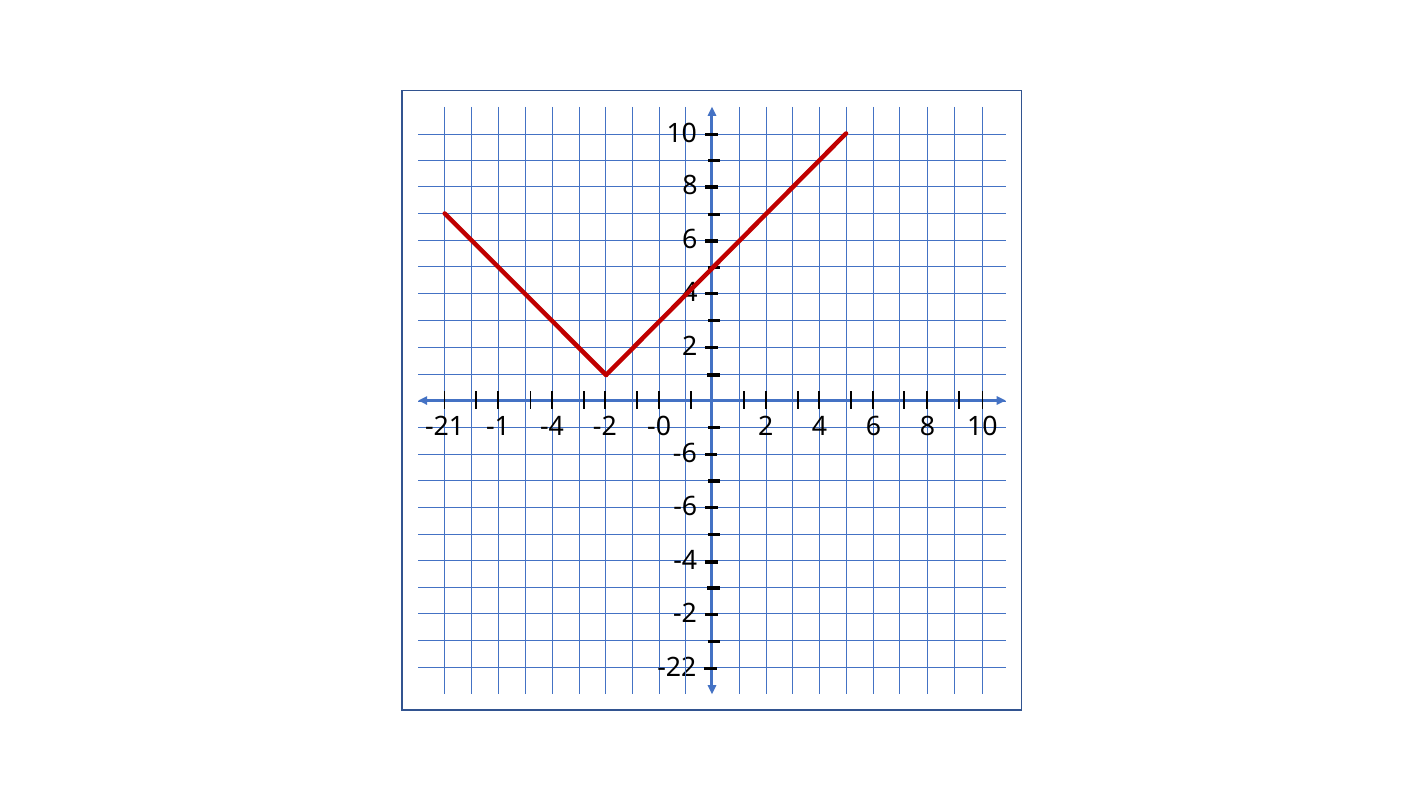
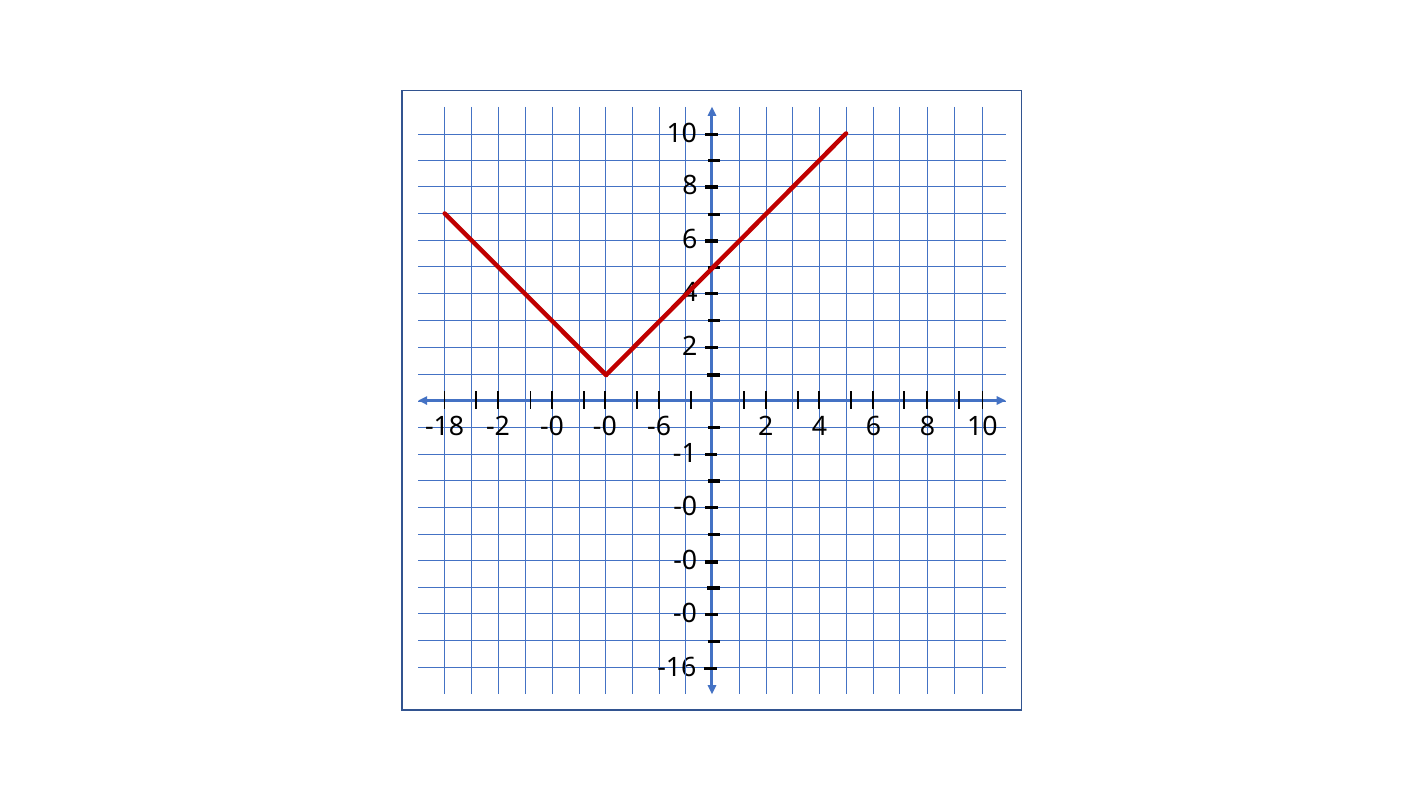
-21: -21 -> -18 (445, 426)
-1: -1 -> -2 (498, 426)
-4: -4 -> -0 (552, 426)
-2: -2 -> -0 (605, 426)
-0: -0 -> -6 (659, 426)
-6: -6 -> -1 (685, 454)
-6: -6 -> -0 (685, 507)
-4: -4 -> -0 (685, 561)
-2: -2 -> -0 (685, 613)
-22: -22 -> -16 (677, 667)
